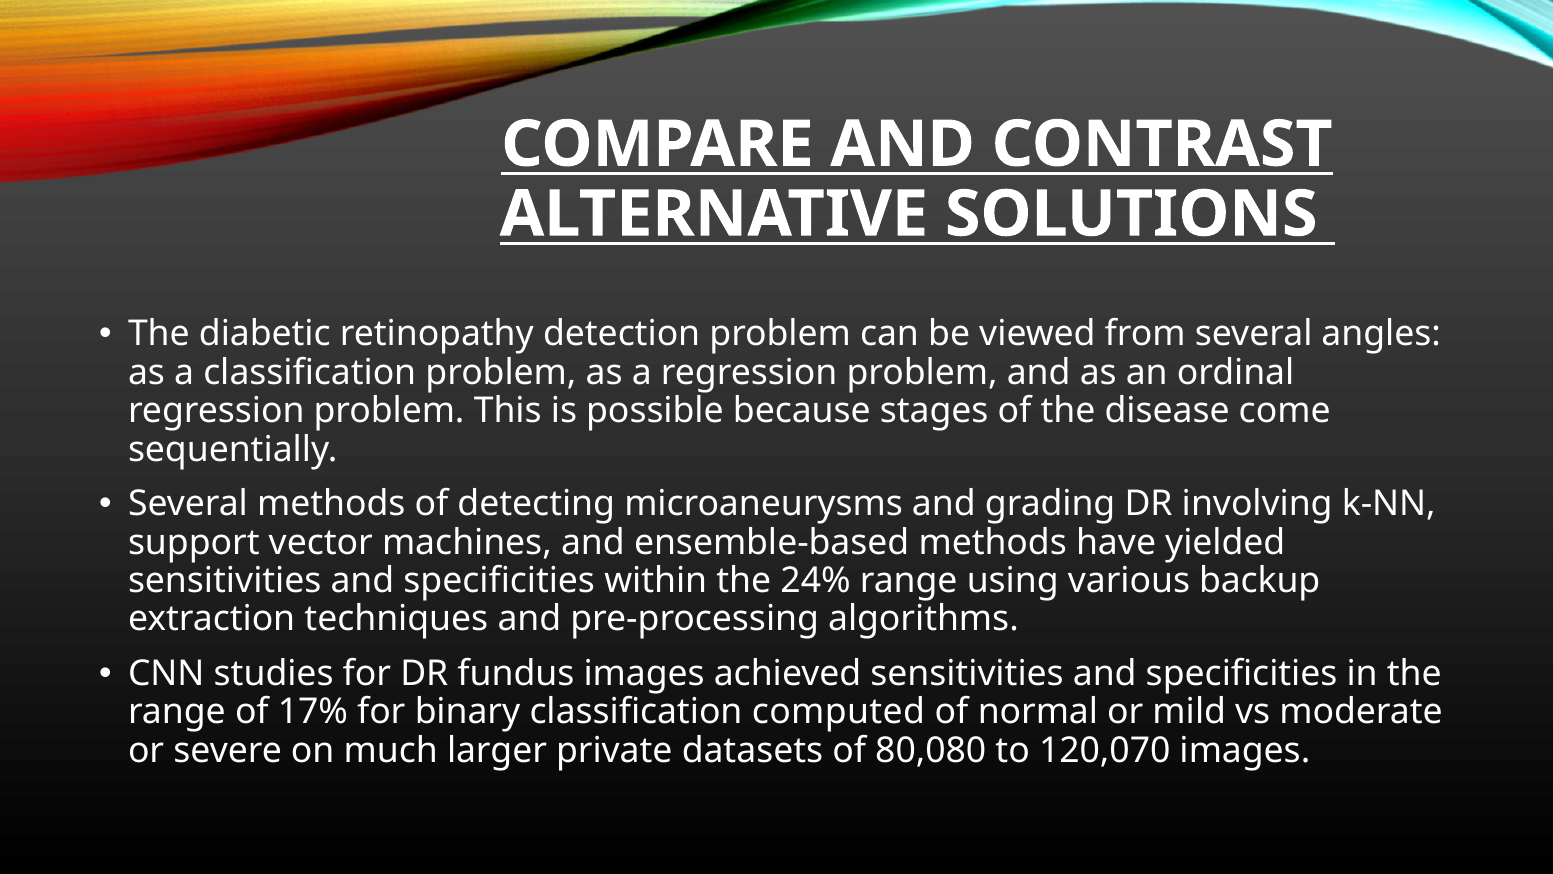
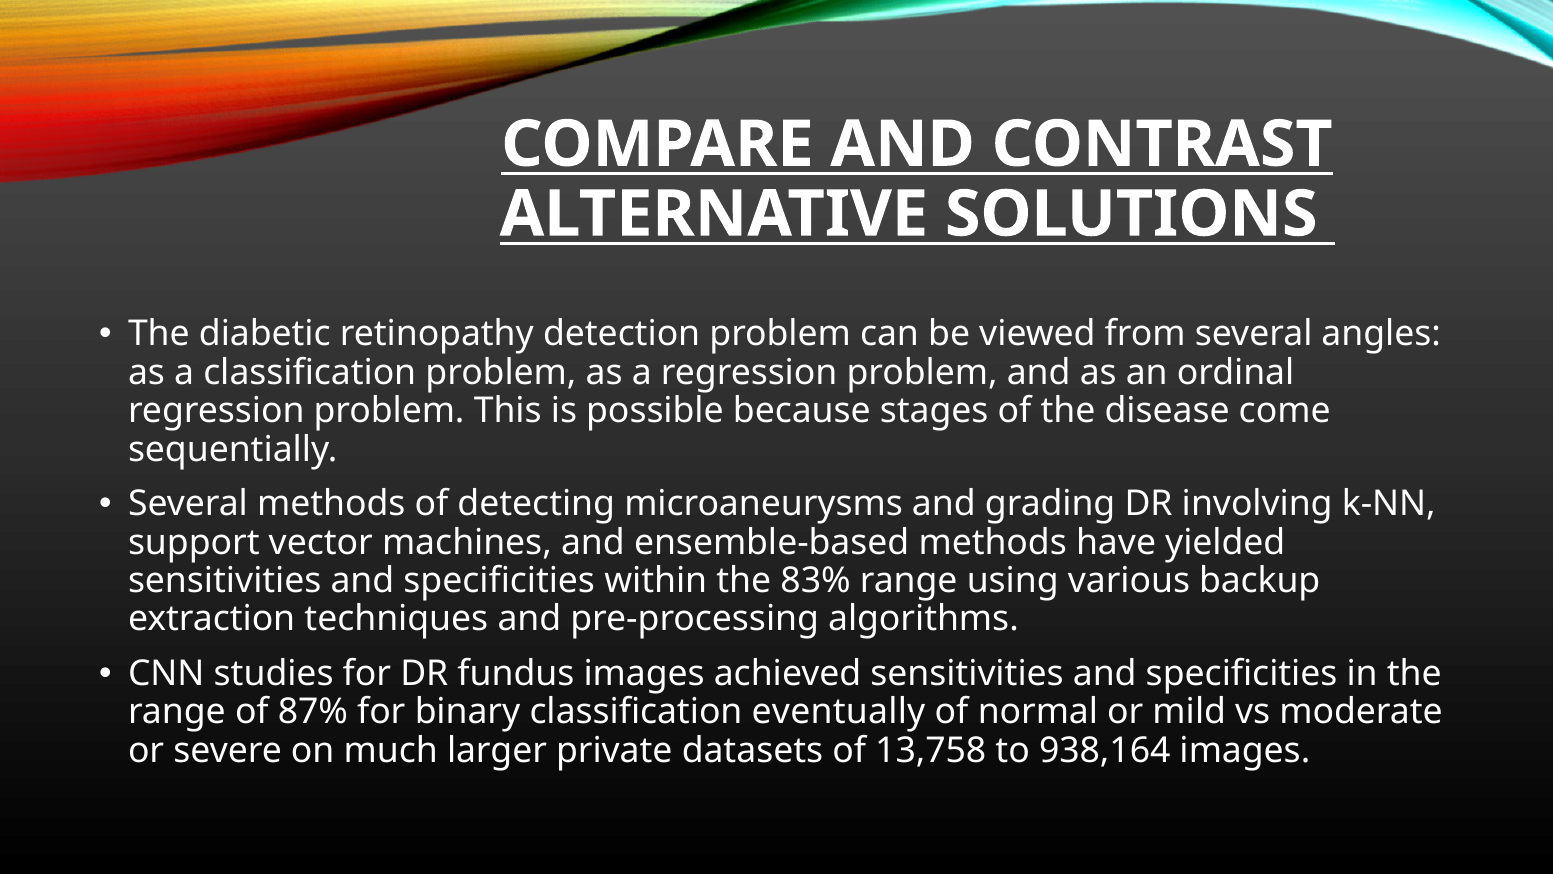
24%: 24% -> 83% (816, 580)
17%: 17% -> 87% (313, 712)
computed: computed -> eventually (838, 712)
80,080: 80,080 -> 13,758 (931, 750)
120,070: 120,070 -> 938,164 (1105, 750)
